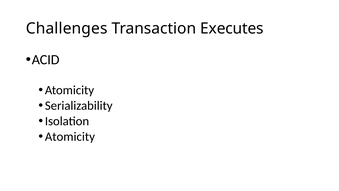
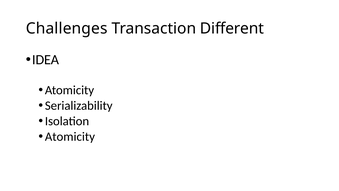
Executes: Executes -> Different (232, 28)
ACID: ACID -> IDEA (46, 60)
